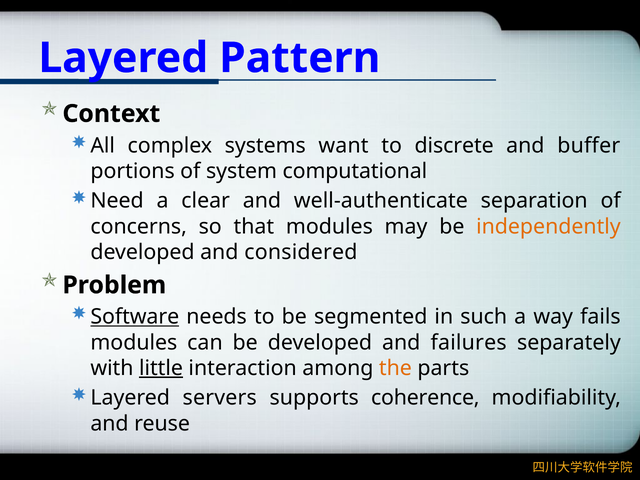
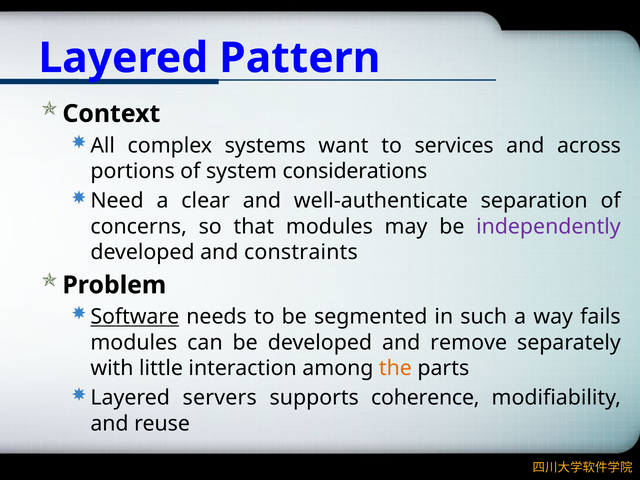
discrete: discrete -> services (454, 145)
buffer: buffer -> across (589, 145)
computational: computational -> considerations (355, 171)
independently colour: orange -> purple (548, 227)
considered: considered -> constraints (301, 252)
failures: failures -> remove (469, 342)
little underline: present -> none (161, 368)
